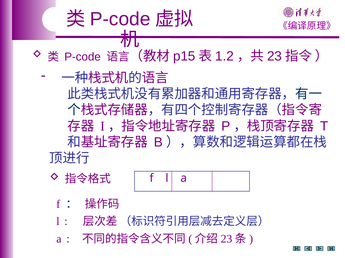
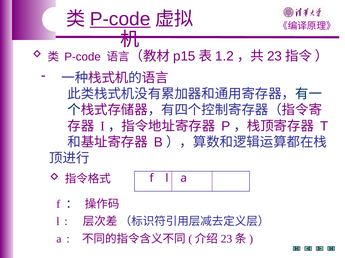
P-code underline: none -> present (120, 19)
